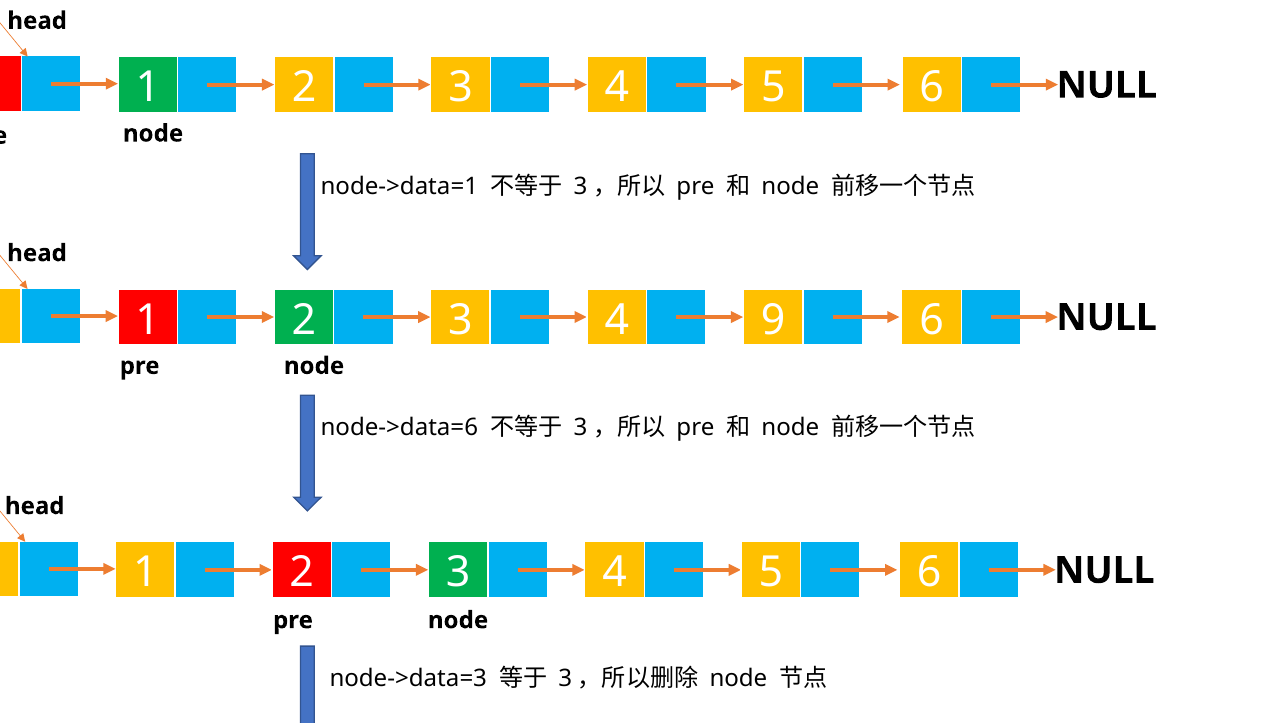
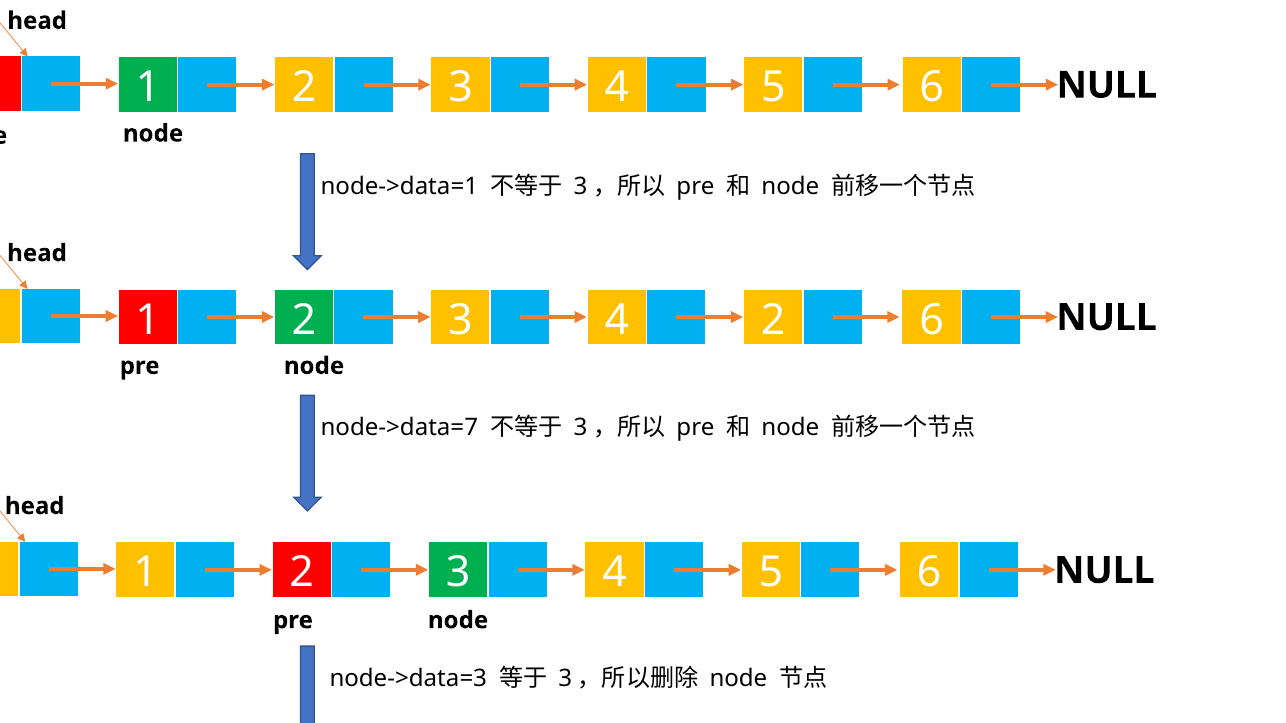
4 9: 9 -> 2 (773, 320)
node->data=6: node->data=6 -> node->data=7 (399, 428)
